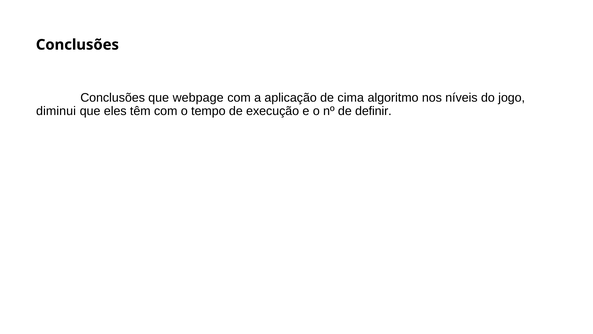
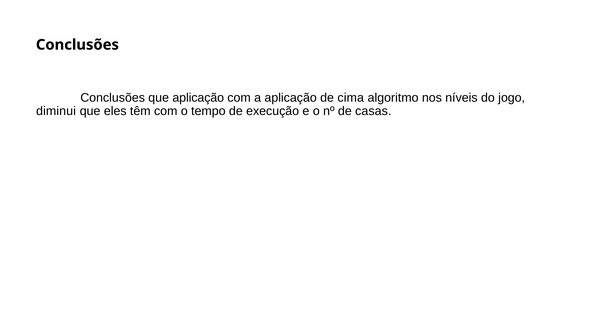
que webpage: webpage -> aplicação (198, 98)
definir: definir -> casas (373, 111)
